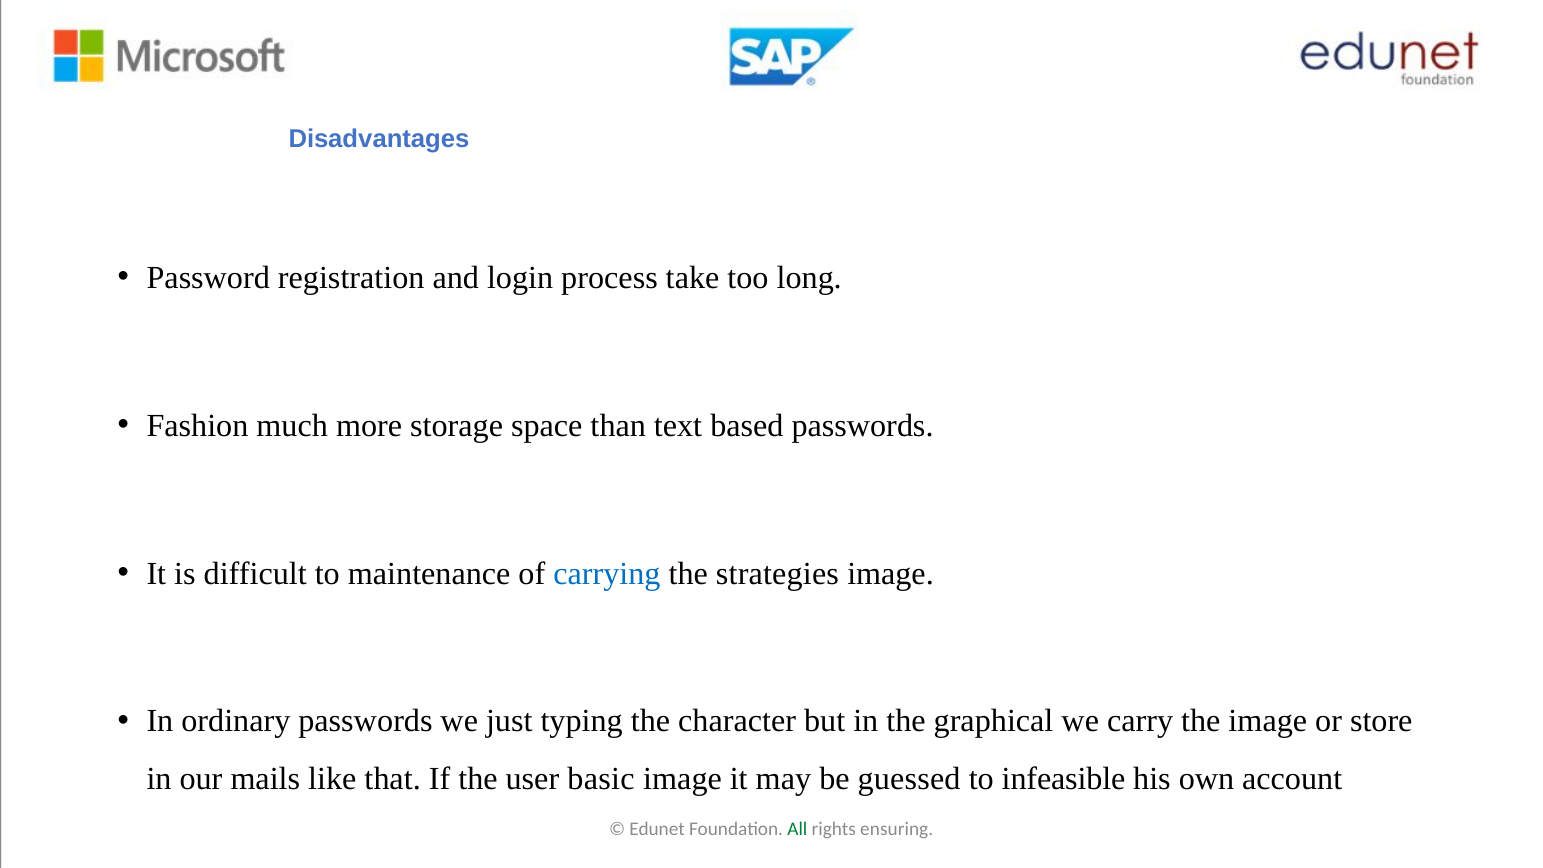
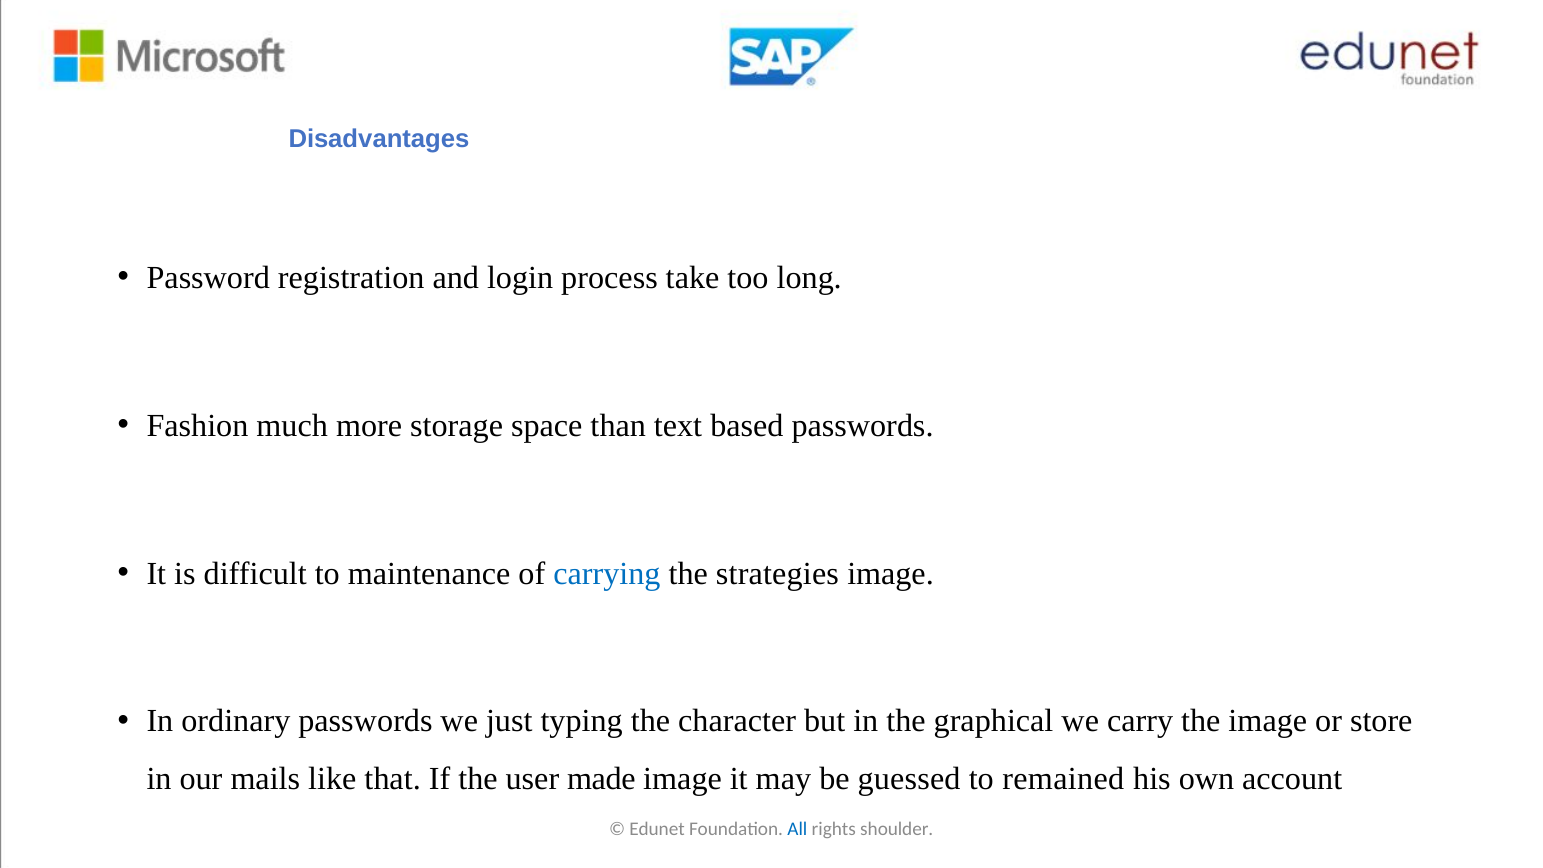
basic: basic -> made (601, 779)
infeasible: infeasible -> remained (1063, 779)
All colour: green -> blue (797, 829)
ensuring: ensuring -> shoulder (897, 829)
